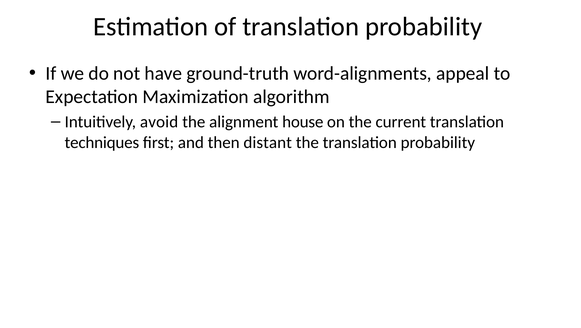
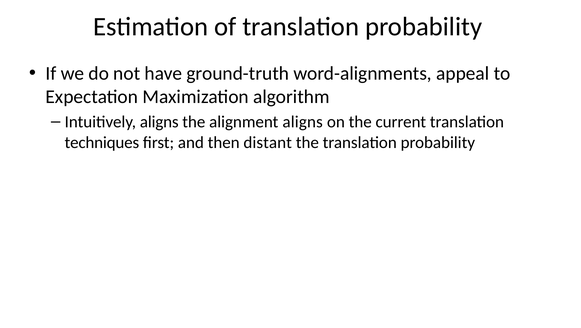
Intuitively avoid: avoid -> aligns (159, 122)
alignment house: house -> aligns (303, 122)
